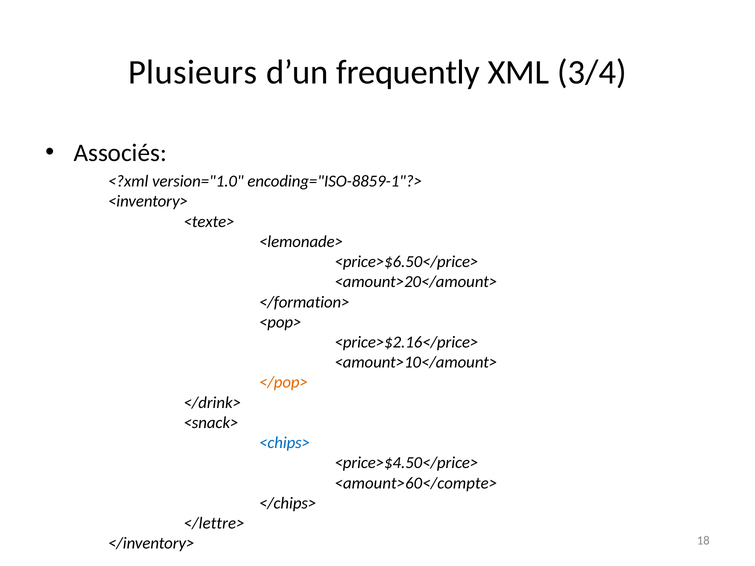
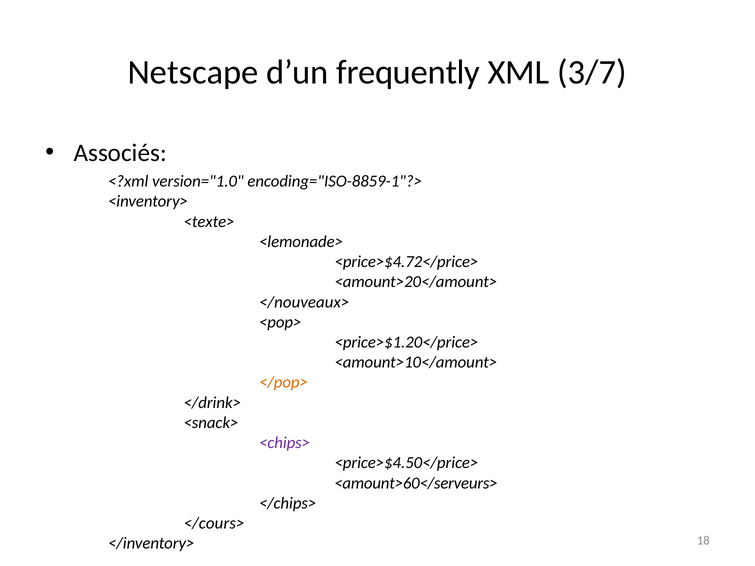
Plusieurs: Plusieurs -> Netscape (193, 72)
3/4: 3/4 -> 3/7 (592, 72)
<price>$6.50</price>: <price>$6.50</price> -> <price>$4.72</price> (406, 262)
</formation>: </formation> -> </nouveaux> (304, 302)
<price>$2.16</price>: <price>$2.16</price> -> <price>$1.20</price> (406, 342)
<chips> colour: blue -> purple (285, 443)
<amount>60</compte>: <amount>60</compte> -> <amount>60</serveurs> (416, 483)
</lettre>: </lettre> -> </cours> (214, 524)
